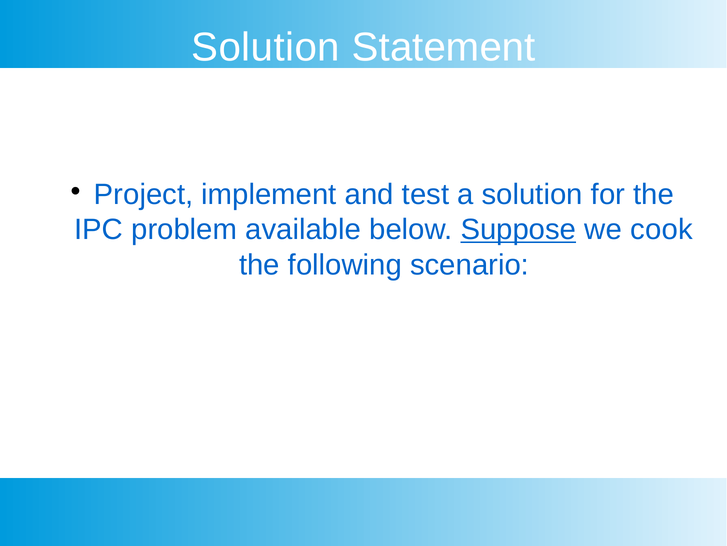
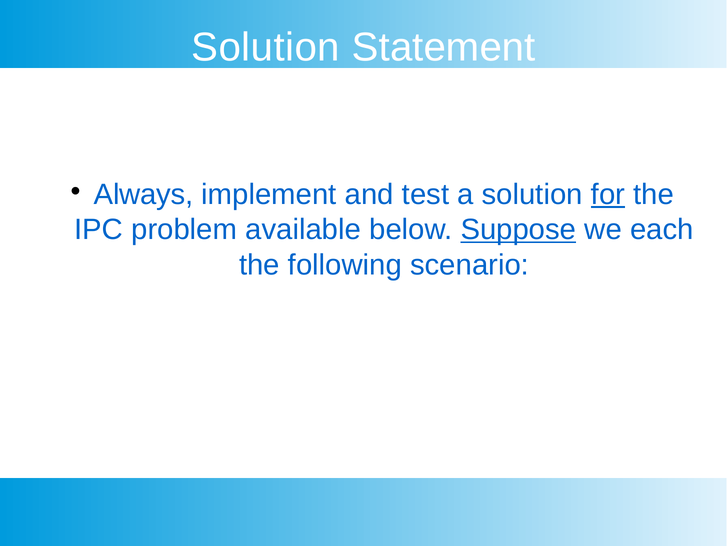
Project: Project -> Always (144, 194)
for underline: none -> present (608, 194)
cook: cook -> each (662, 229)
